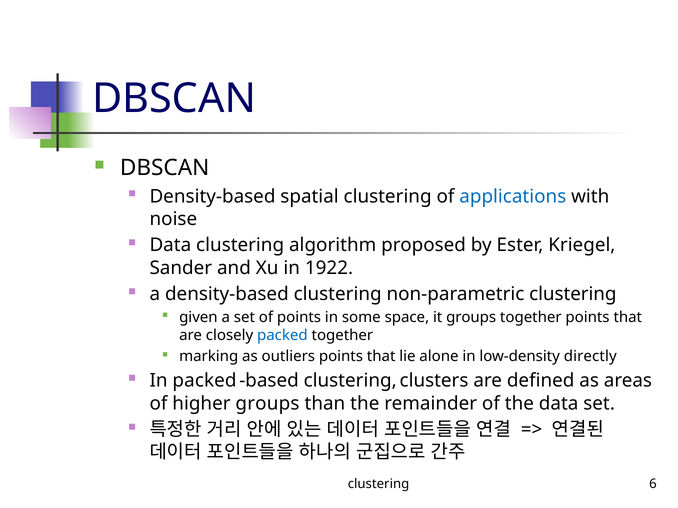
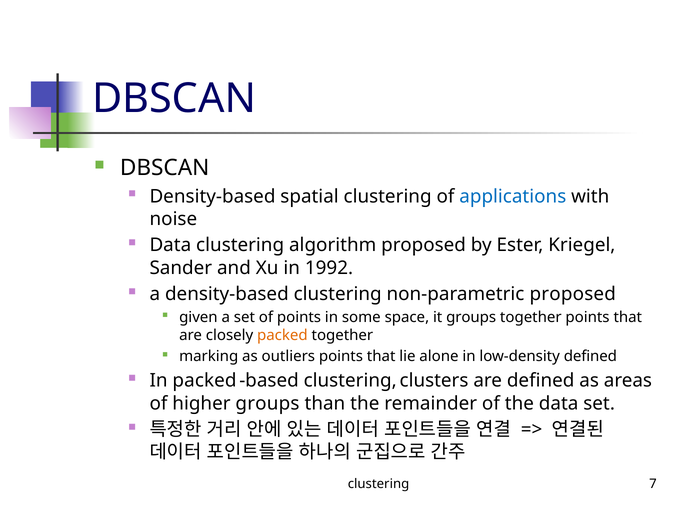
1922: 1922 -> 1992 (329, 268)
non-parametric clustering: clustering -> proposed (573, 294)
packed colour: blue -> orange (282, 336)
low-density directly: directly -> defined (590, 357)
6: 6 -> 7 (653, 484)
